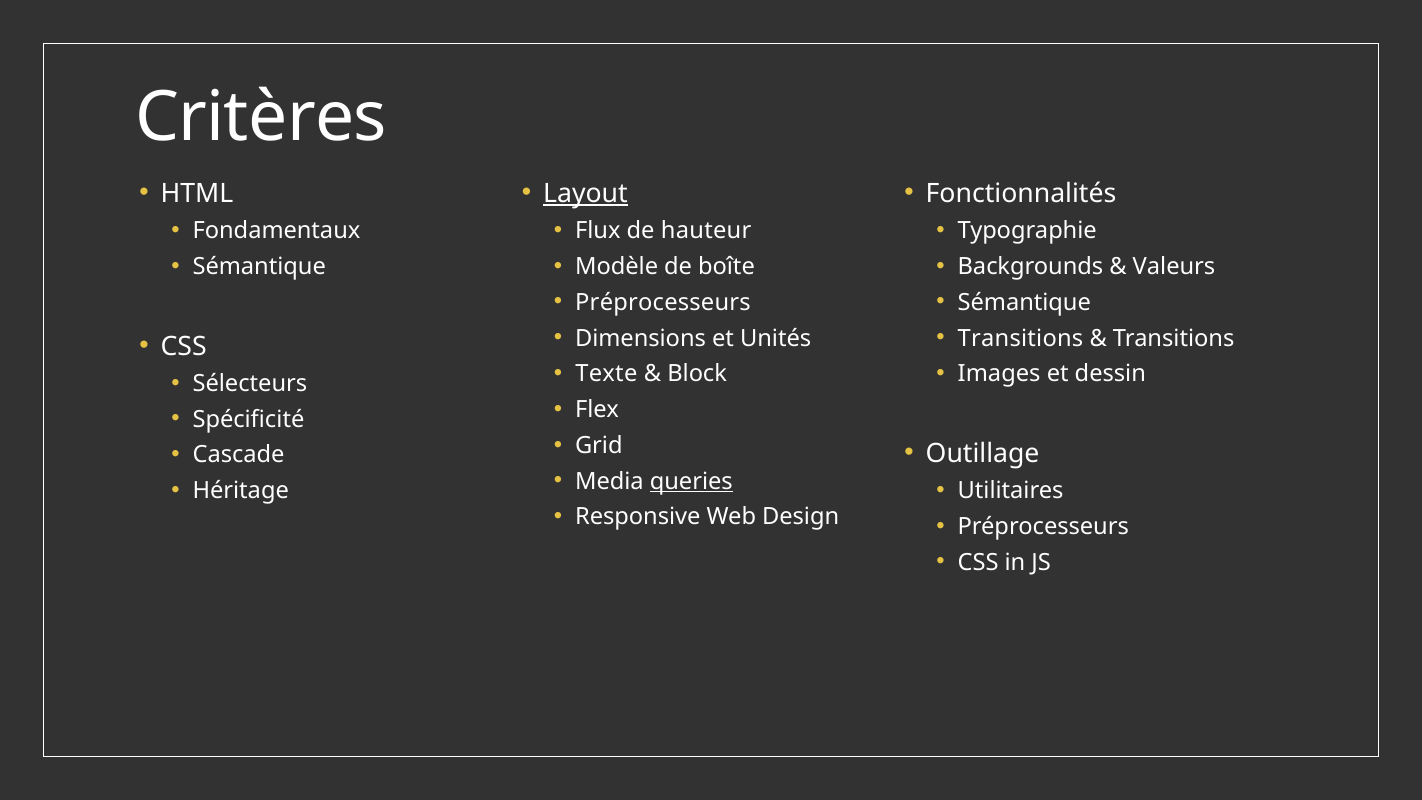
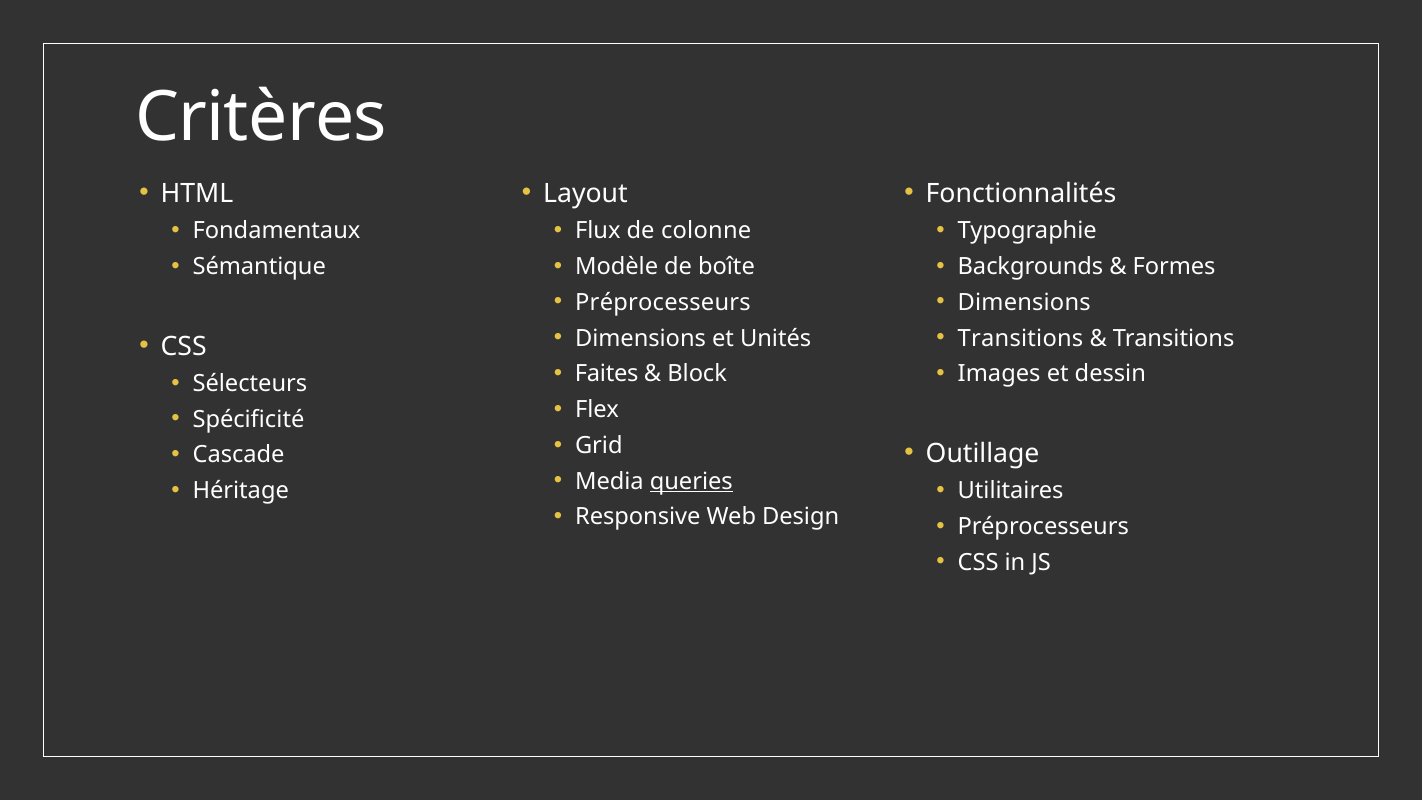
Layout underline: present -> none (585, 194)
hauteur: hauteur -> colonne (706, 231)
Valeurs: Valeurs -> Formes (1174, 267)
Sémantique: Sémantique -> Dimensions (1024, 302)
Texte: Texte -> Faites (607, 374)
